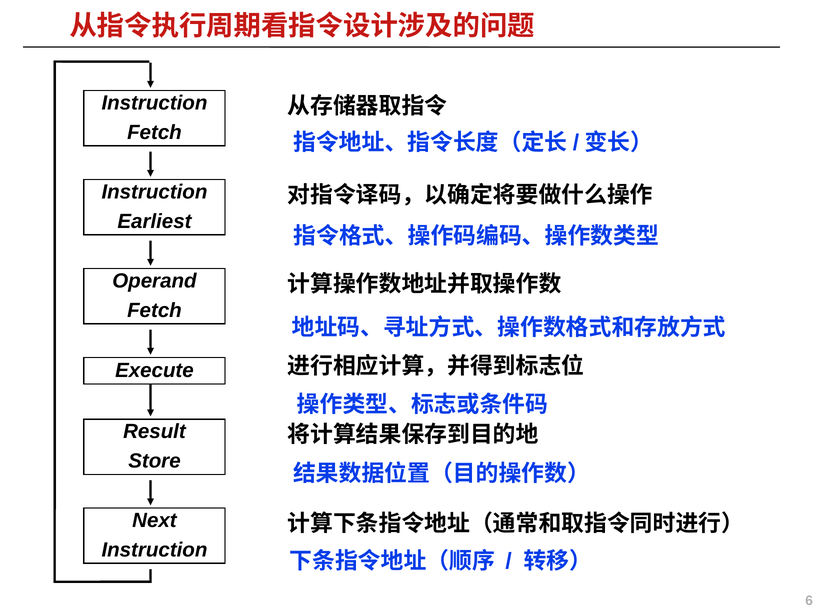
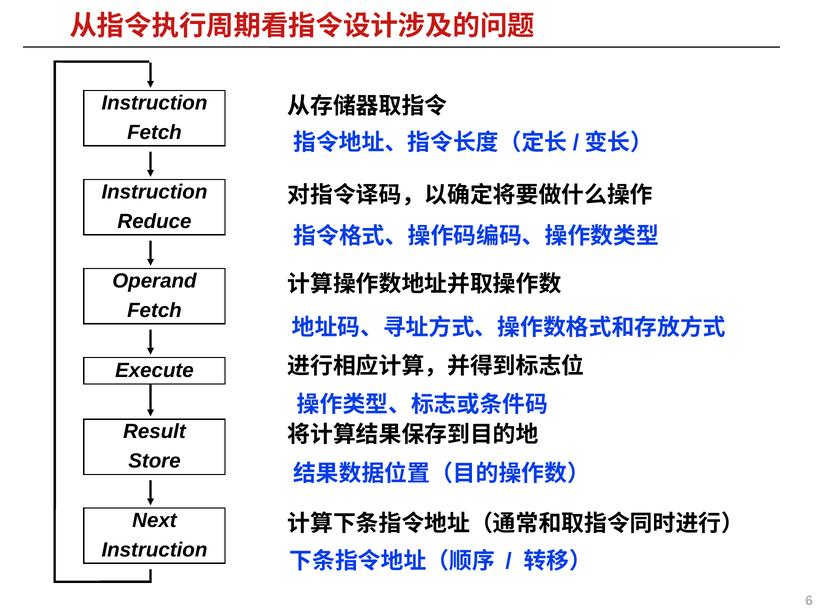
Earliest: Earliest -> Reduce (154, 221)
